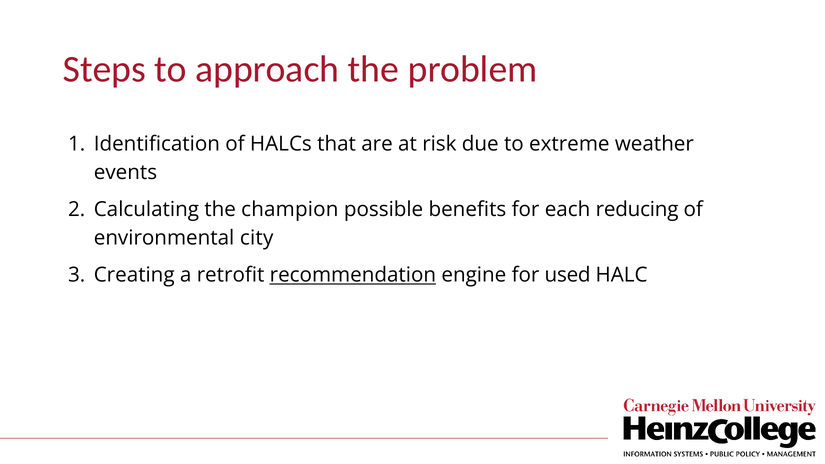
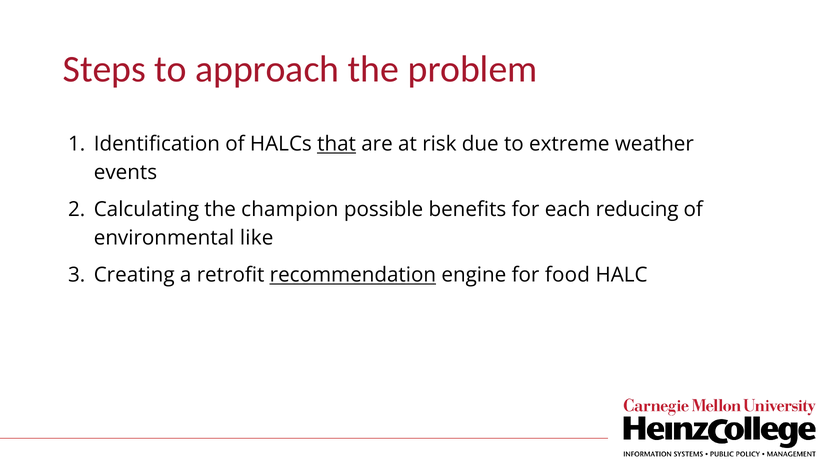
that underline: none -> present (337, 144)
city: city -> like (257, 238)
used: used -> food (567, 275)
